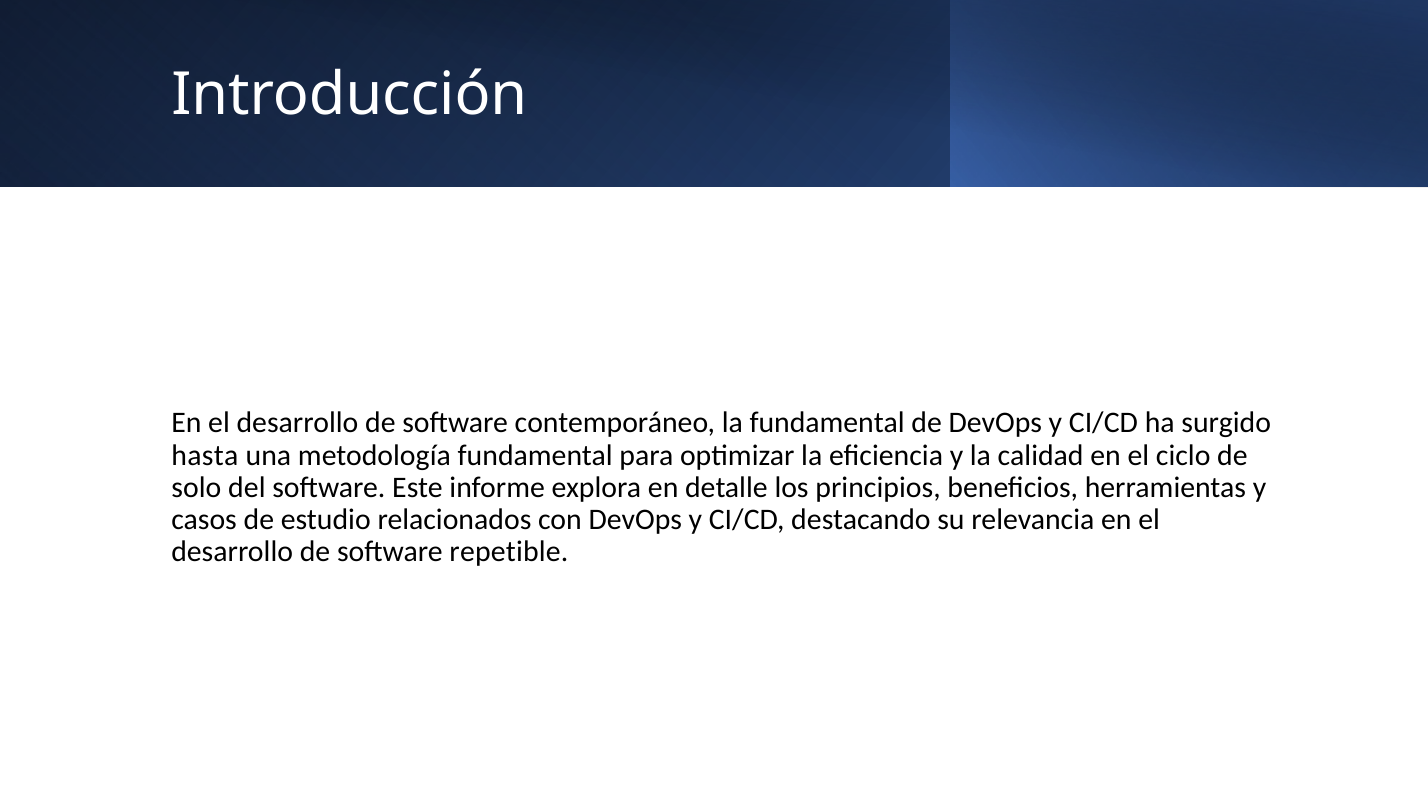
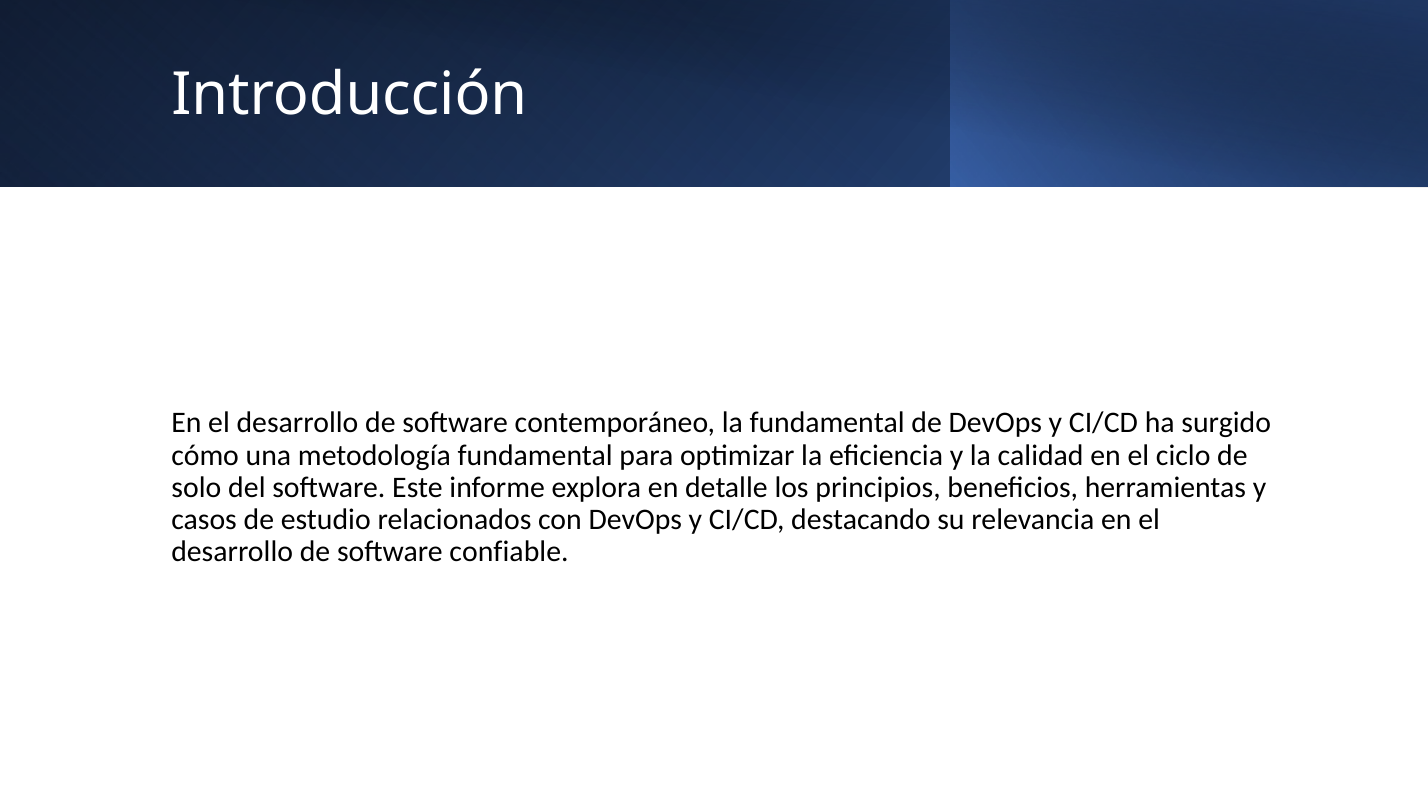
hasta: hasta -> cómo (205, 455)
repetible: repetible -> confiable (509, 551)
